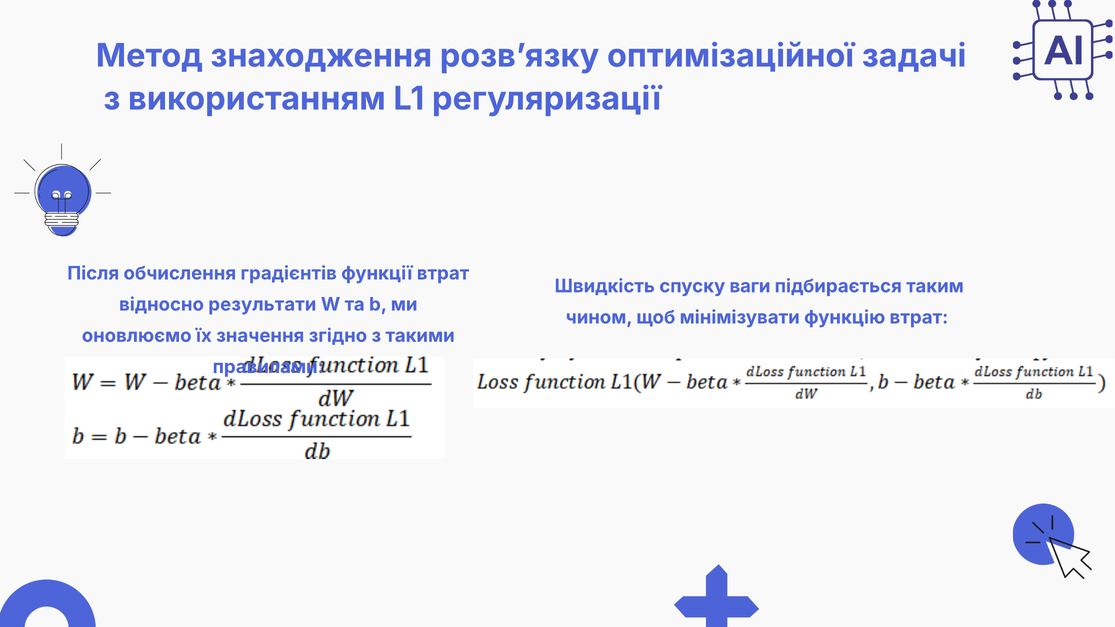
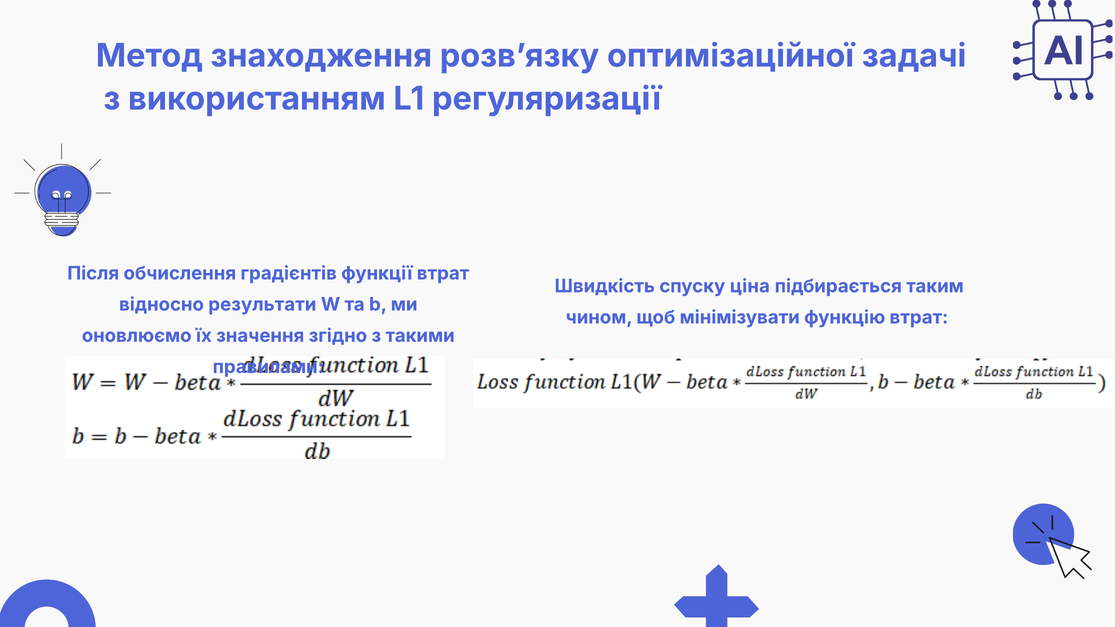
ваги: ваги -> ціна (750, 286)
